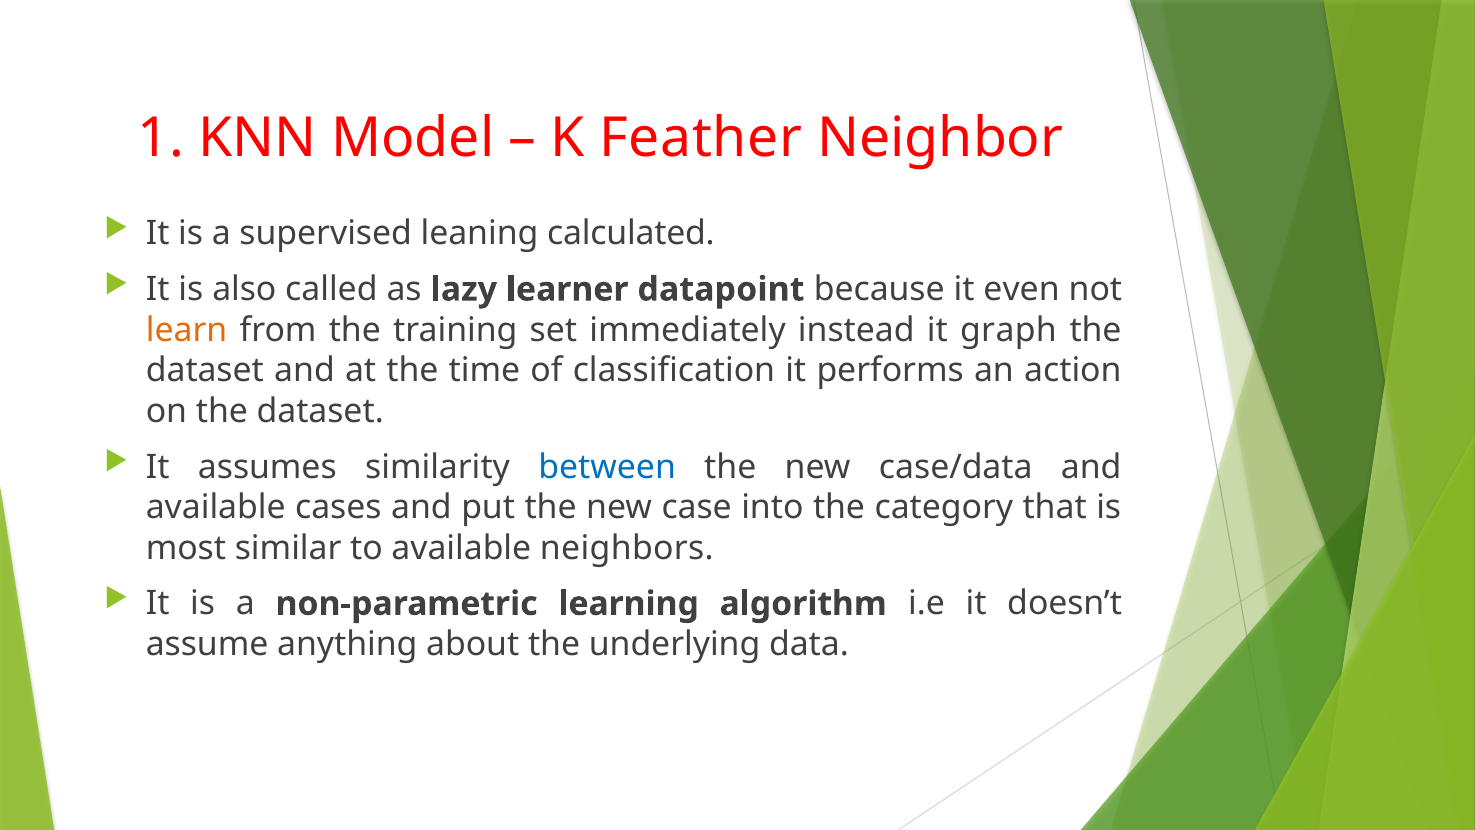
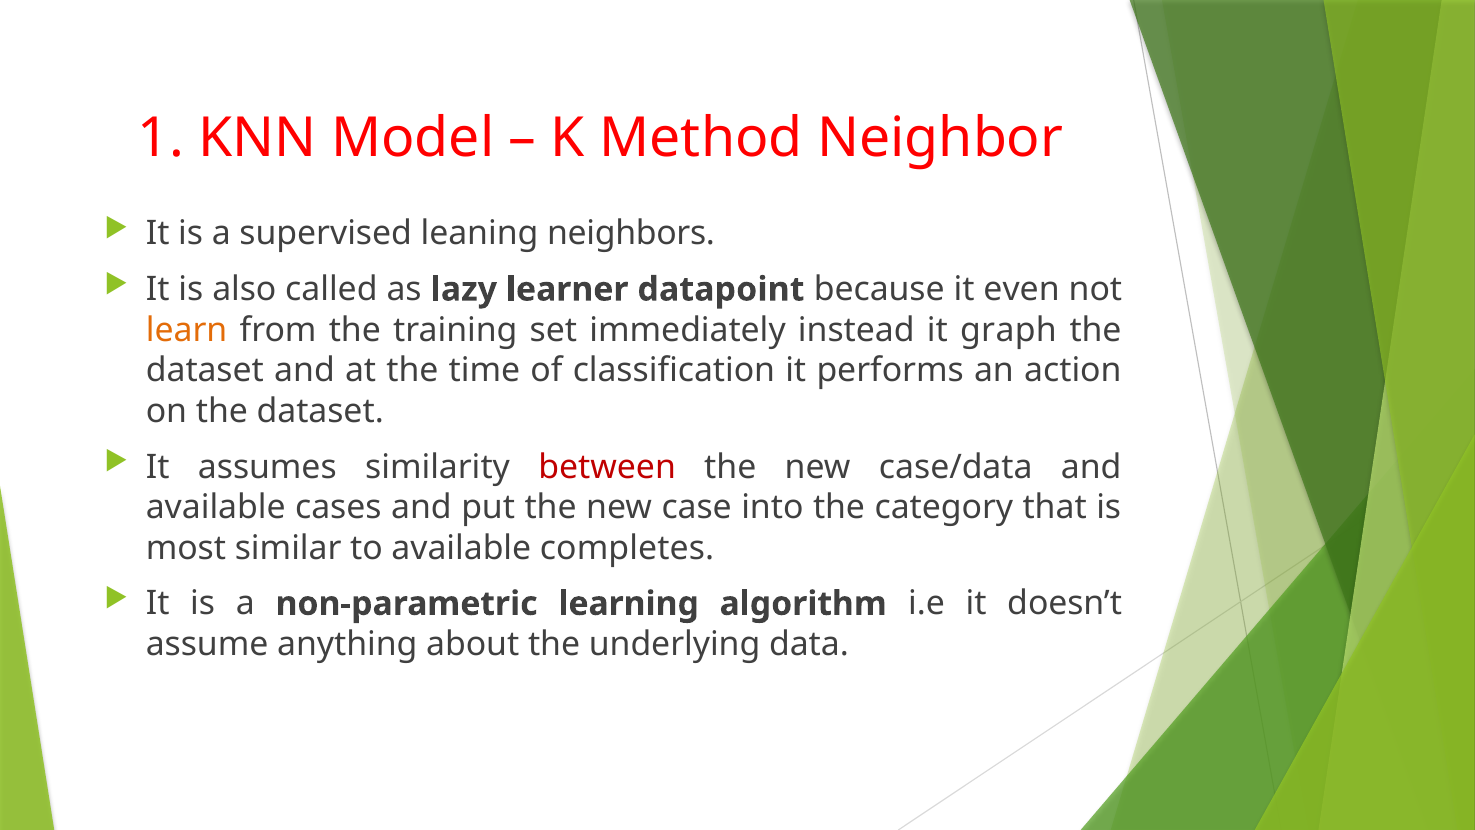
Feather: Feather -> Method (701, 138)
calculated: calculated -> neighbors (631, 233)
between colour: blue -> red (607, 467)
neighbors: neighbors -> completes (627, 548)
